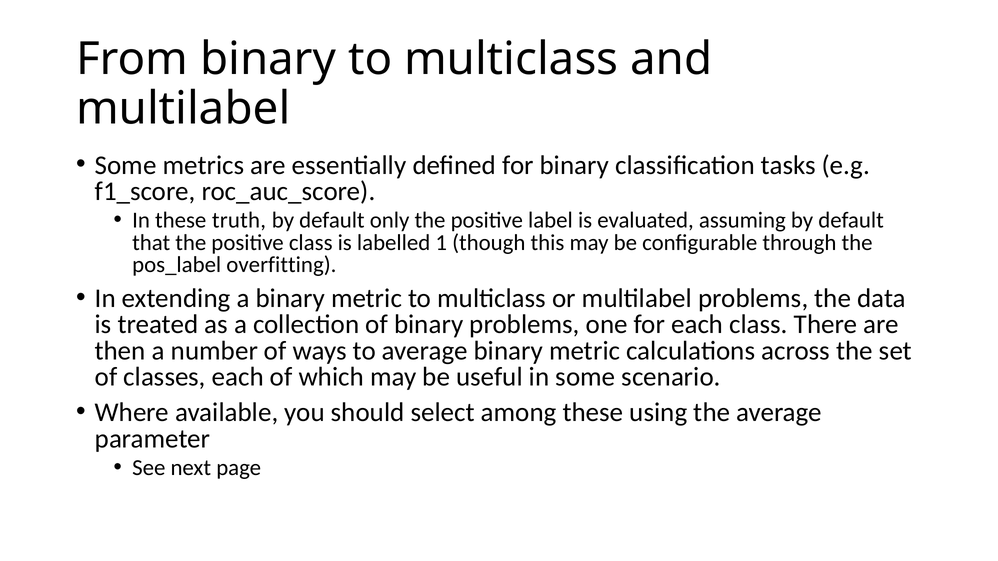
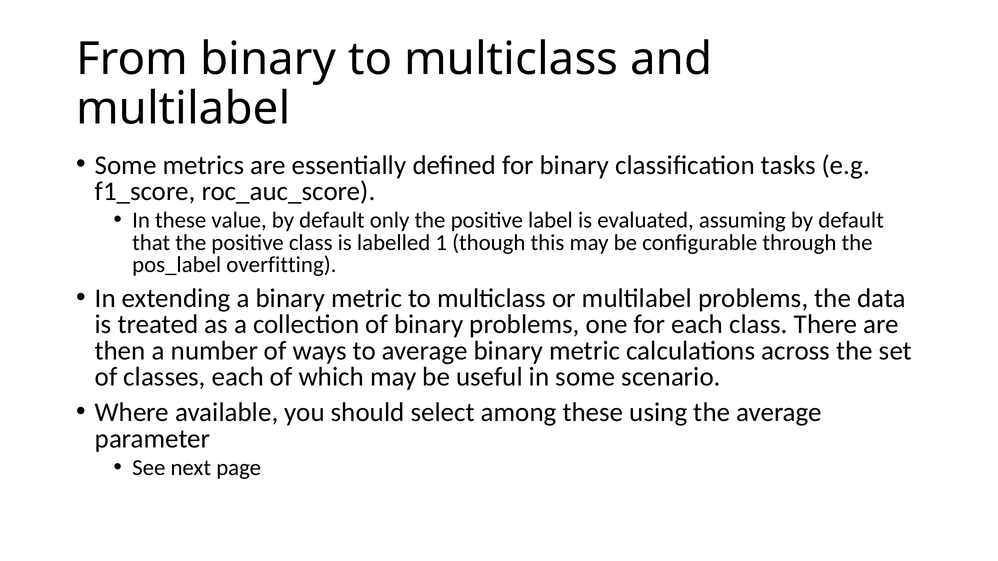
truth: truth -> value (239, 221)
